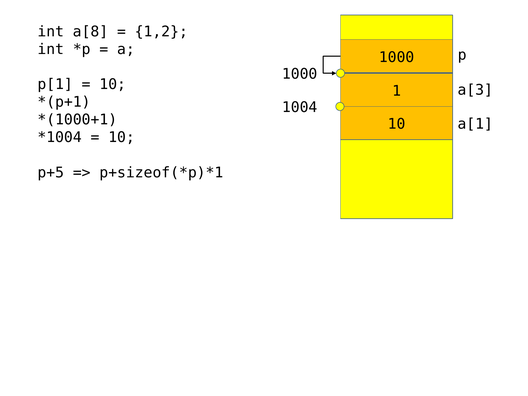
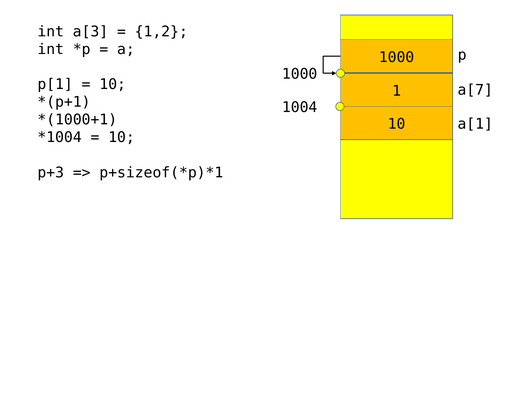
a[8: a[8 -> a[3 (90, 32)
a[3: a[3 -> a[7 (475, 90)
p+5: p+5 -> p+3 (51, 172)
